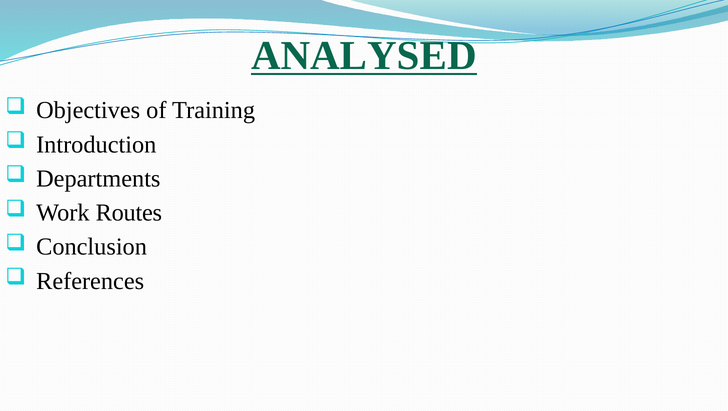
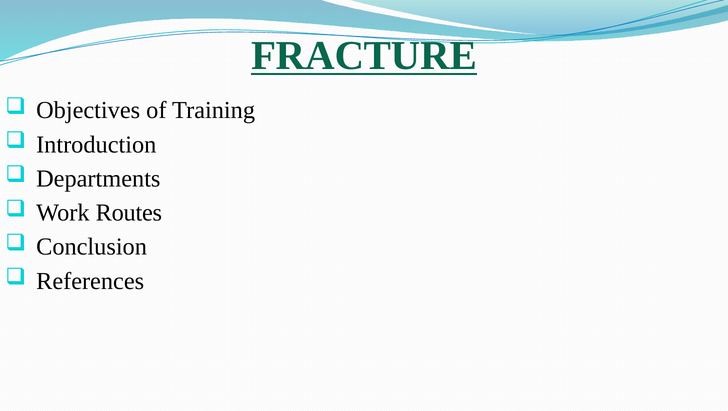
ANALYSED: ANALYSED -> FRACTURE (364, 56)
